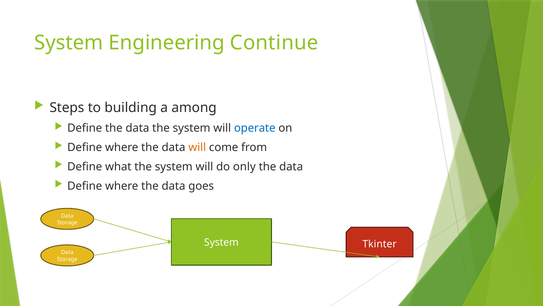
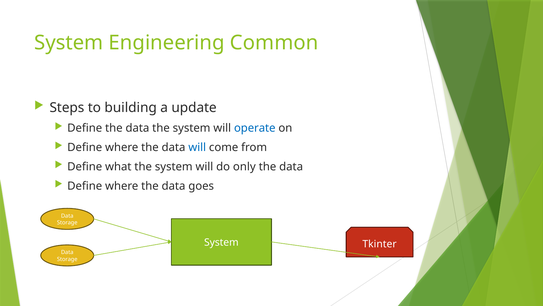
Continue: Continue -> Common (274, 43)
among: among -> update (194, 107)
will colour: orange -> blue (197, 147)
